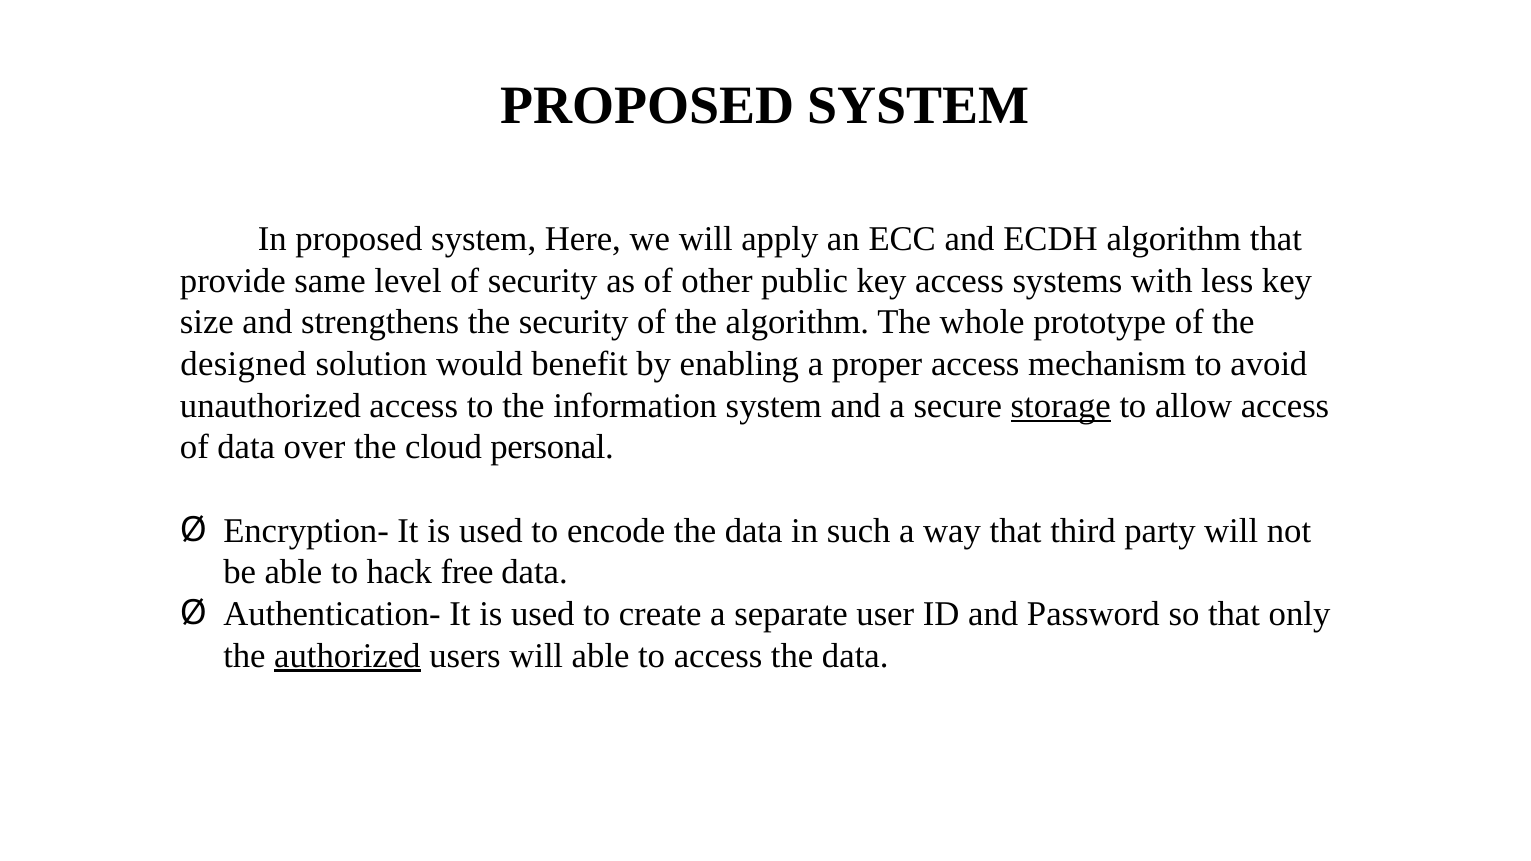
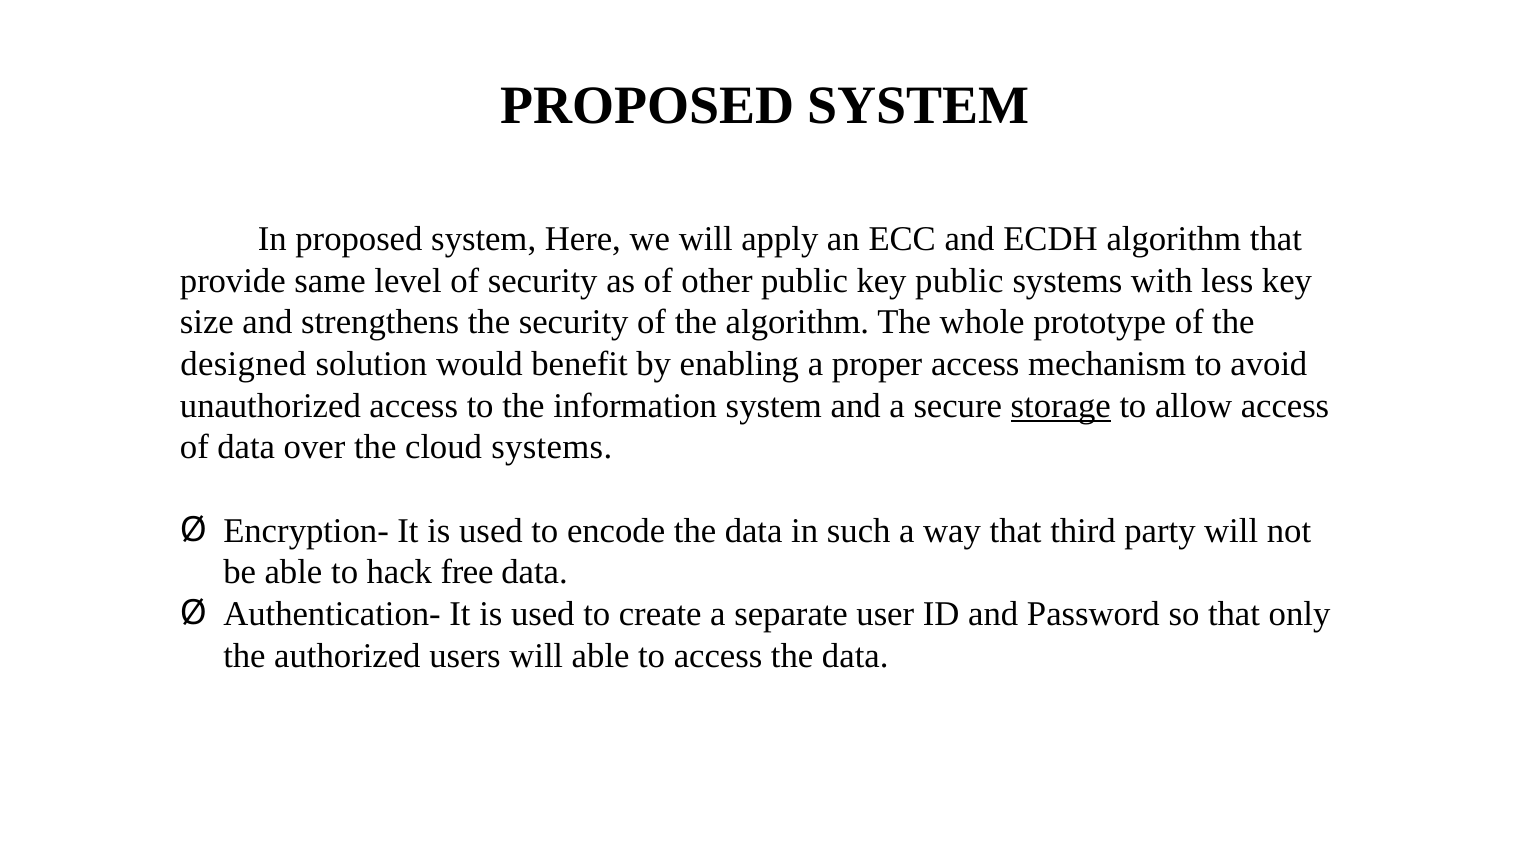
key access: access -> public (959, 281)
cloud personal: personal -> systems (552, 447)
authorized underline: present -> none (347, 656)
